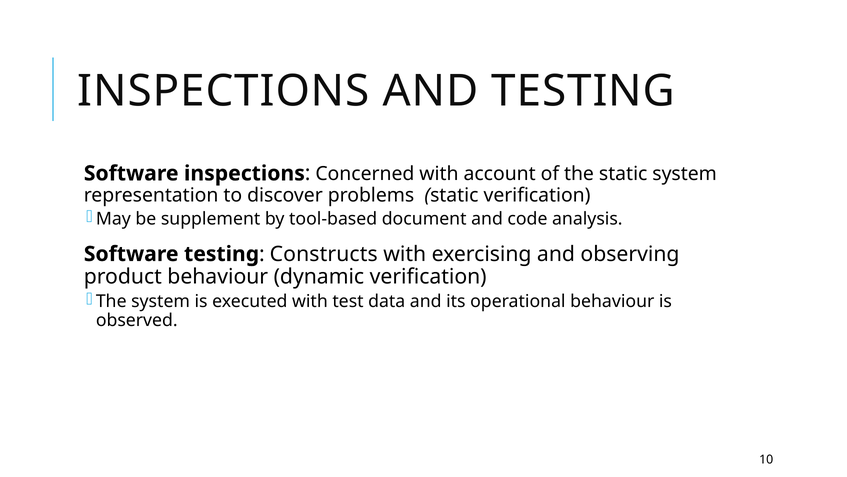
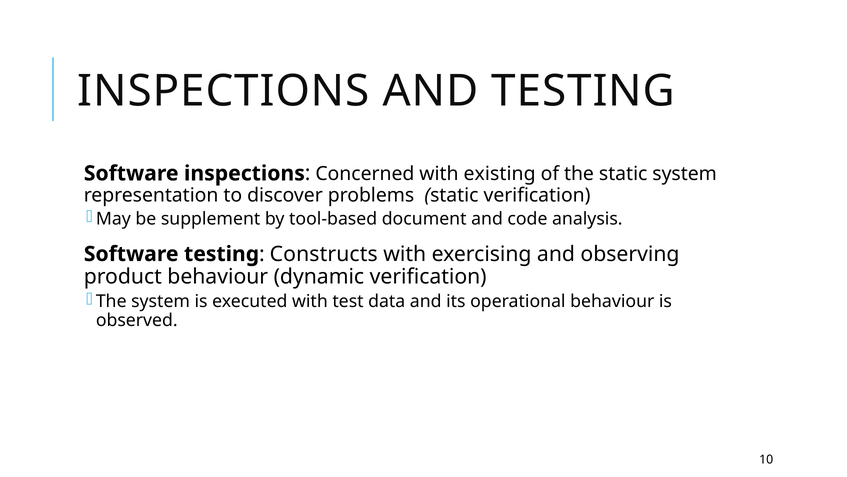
account: account -> existing (500, 174)
